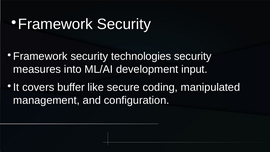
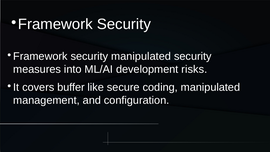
security technologies: technologies -> manipulated (141, 56)
input: input -> risks (194, 69)
